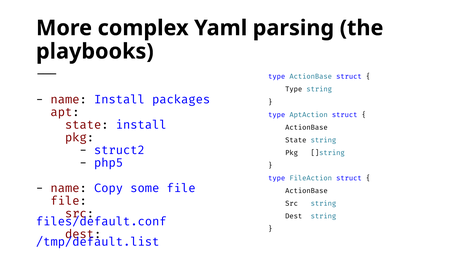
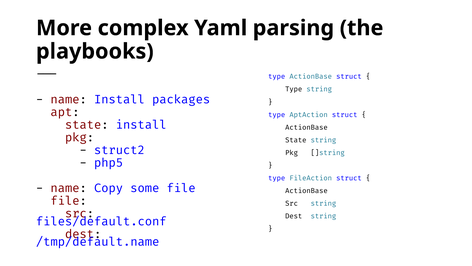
/tmp/default.list: /tmp/default.list -> /tmp/default.name (98, 241)
